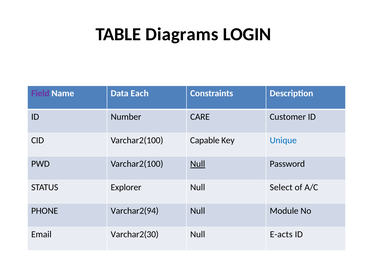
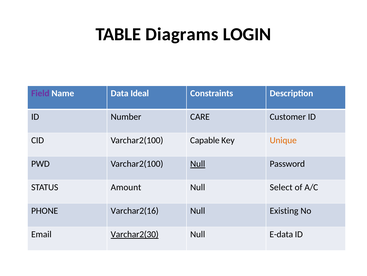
Each: Each -> Ideal (140, 93)
Unique colour: blue -> orange (283, 140)
Explorer: Explorer -> Amount (126, 187)
Varchar2(94: Varchar2(94 -> Varchar2(16 (135, 210)
Module: Module -> Existing (284, 210)
Varchar2(30 underline: none -> present (135, 234)
E-acts: E-acts -> E-data (281, 234)
